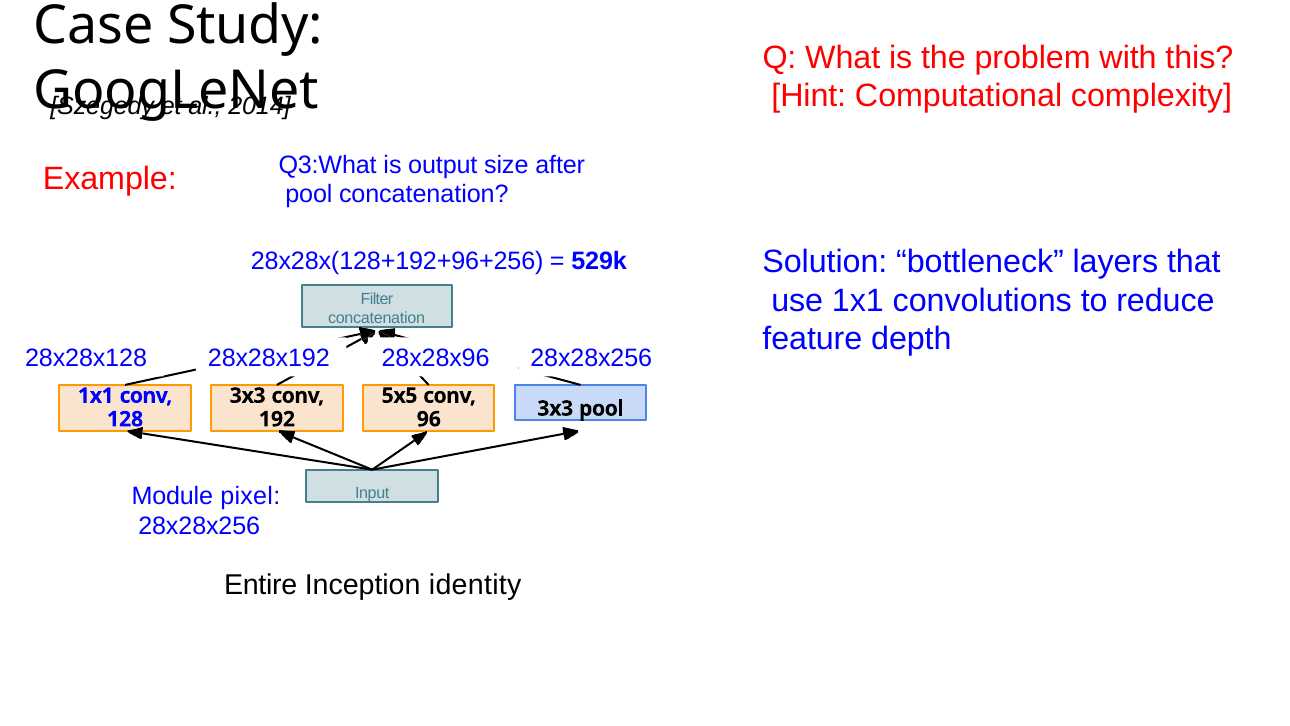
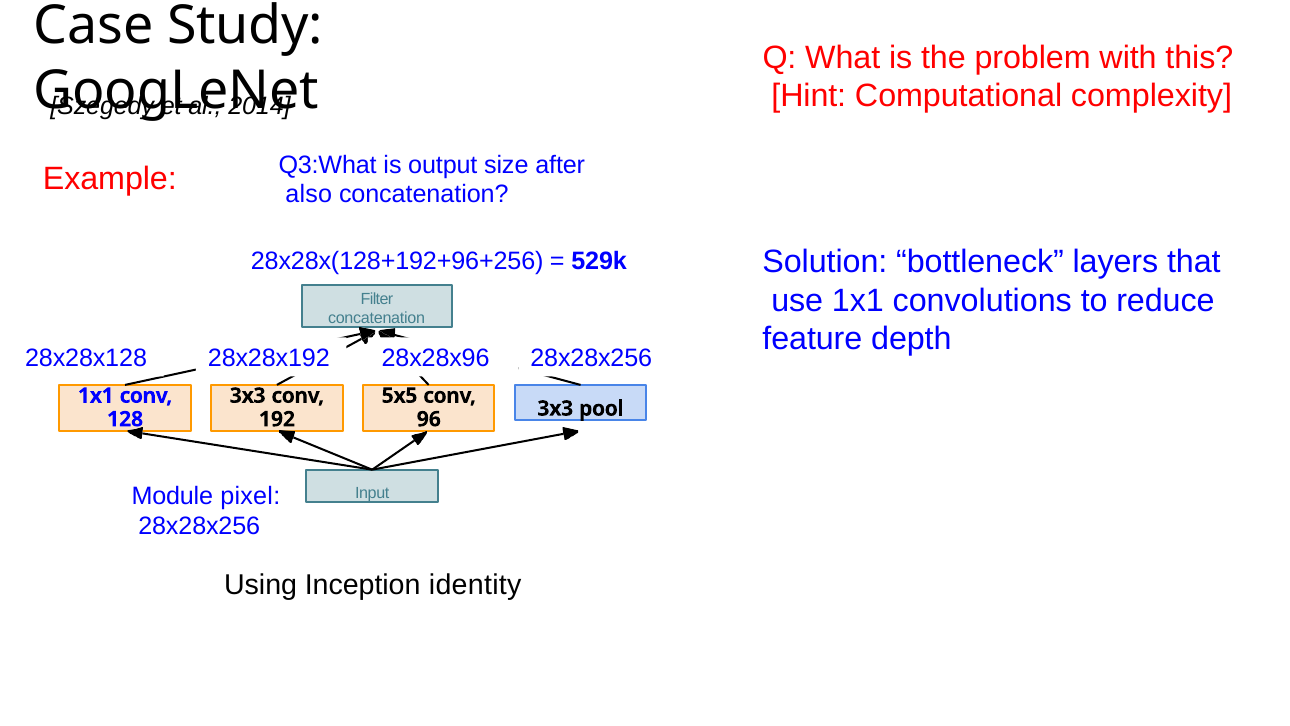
pool: pool -> also (309, 194)
Entire: Entire -> Using (261, 584)
